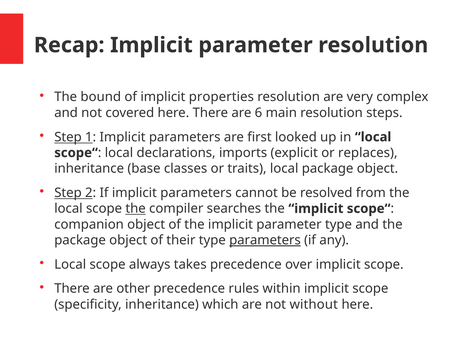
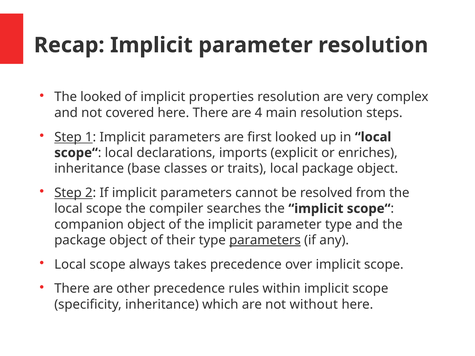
The bound: bound -> looked (101, 97)
6: 6 -> 4 (259, 113)
replaces: replaces -> enriches (368, 153)
the underline: present -> none (136, 209)
